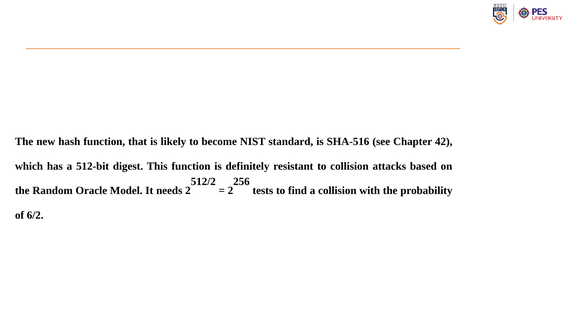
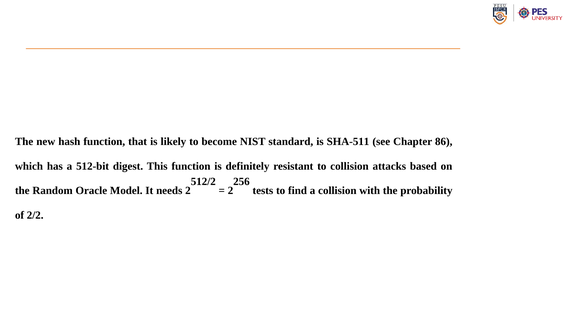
SHA-516: SHA-516 -> SHA-511 (348, 142)
42: 42 -> 86 (444, 142)
6/2: 6/2 -> 2/2 (35, 215)
